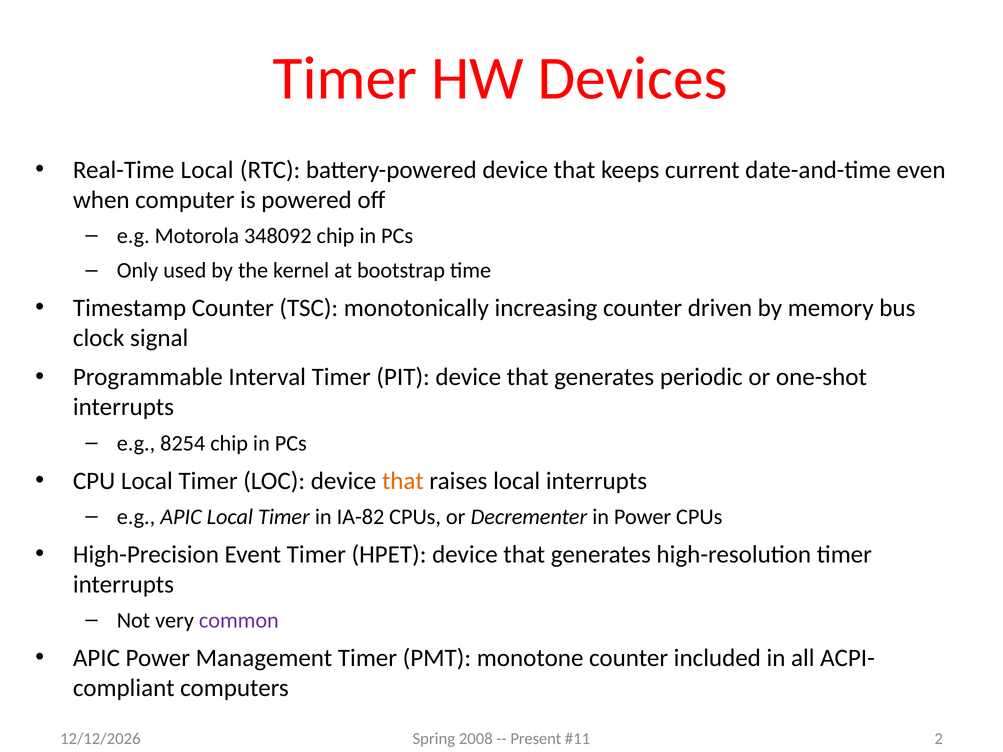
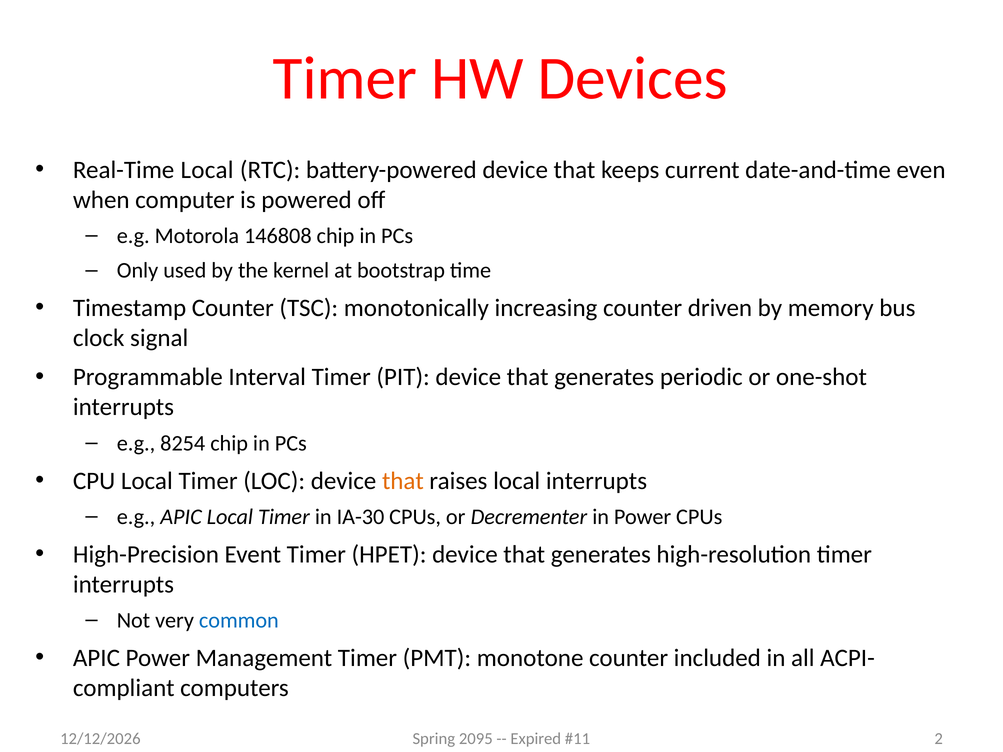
348092: 348092 -> 146808 (278, 236)
IA-82: IA-82 -> IA-30 (360, 517)
common colour: purple -> blue (239, 621)
2008: 2008 -> 2095 (476, 739)
Present: Present -> Expired (536, 739)
